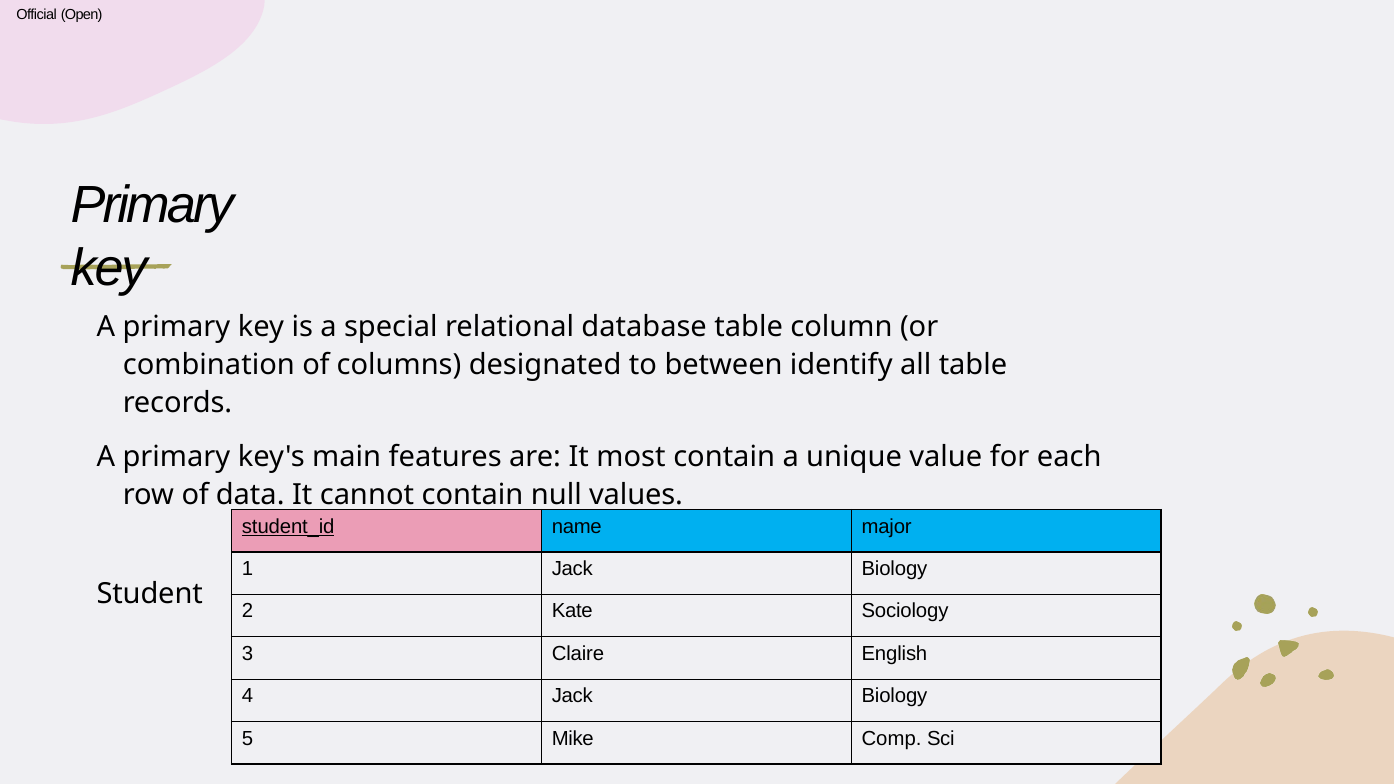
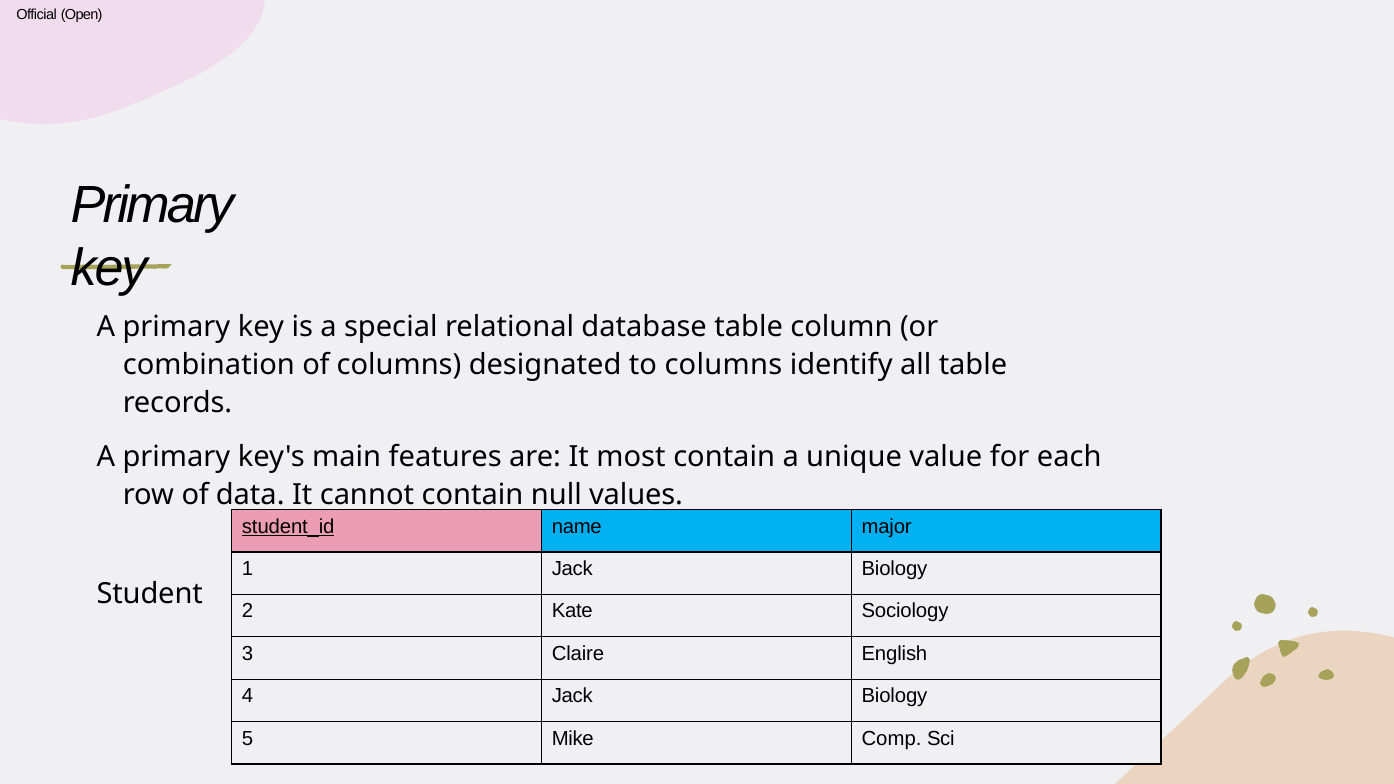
to between: between -> columns (723, 365)
